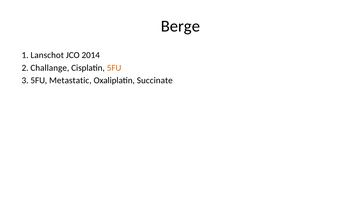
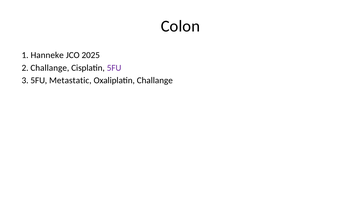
Berge: Berge -> Colon (180, 26)
Lanschot: Lanschot -> Hanneke (47, 55)
2014: 2014 -> 2025 (91, 55)
5FU colour: orange -> purple (114, 68)
Oxaliplatin Succinate: Succinate -> Challange (155, 81)
